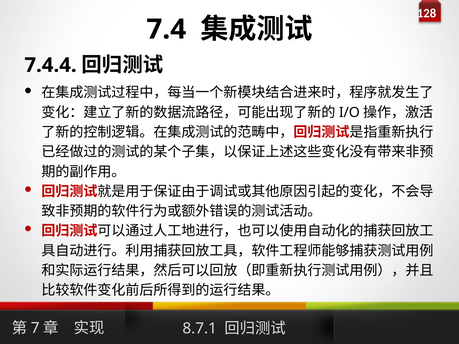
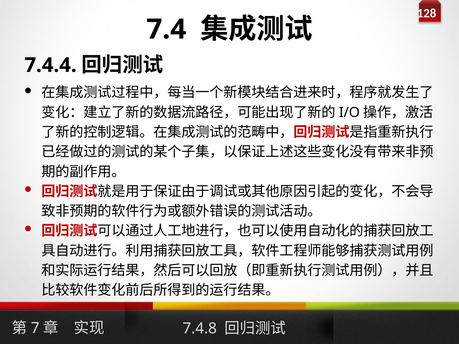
8.7.1: 8.7.1 -> 7.4.8 (200, 329)
